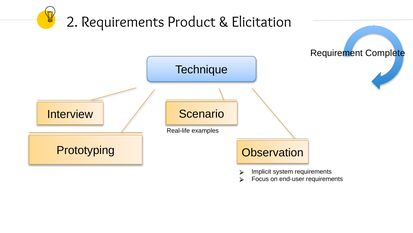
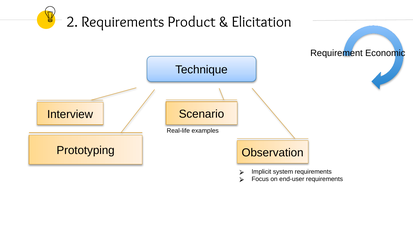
Complete: Complete -> Economic (385, 53)
